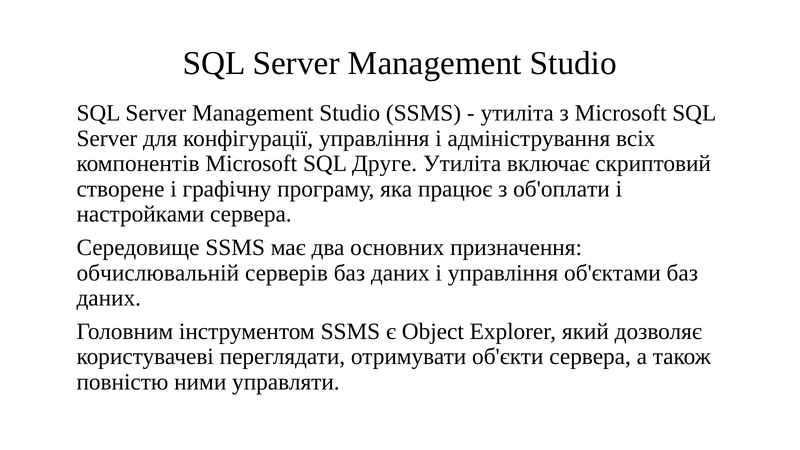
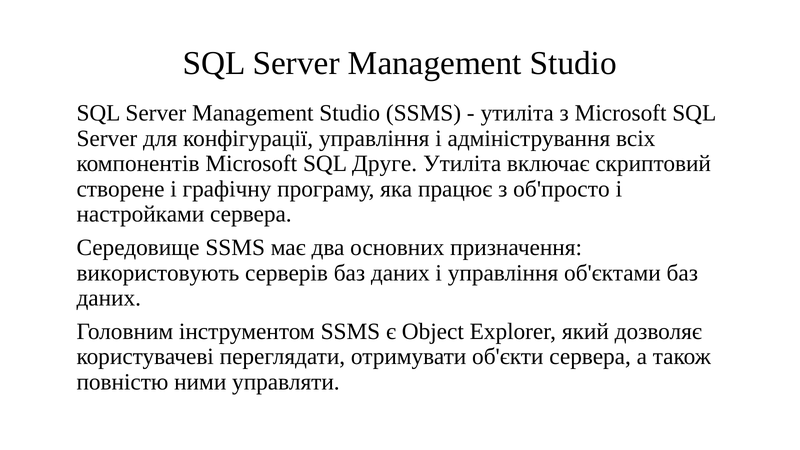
об'оплати: об'оплати -> об'просто (561, 189)
обчислювальній: обчислювальній -> використовують (158, 273)
